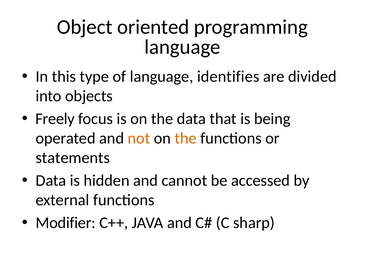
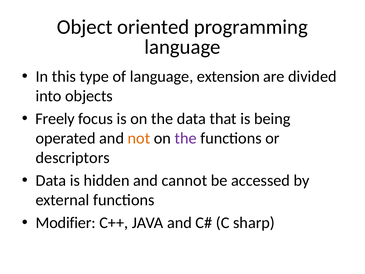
identifies: identifies -> extension (228, 77)
the colour: orange -> purple (186, 138)
statements: statements -> descriptors (73, 158)
